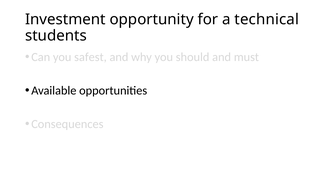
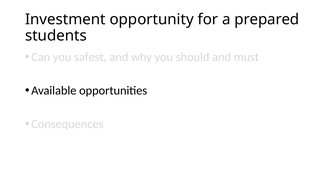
technical: technical -> prepared (267, 19)
